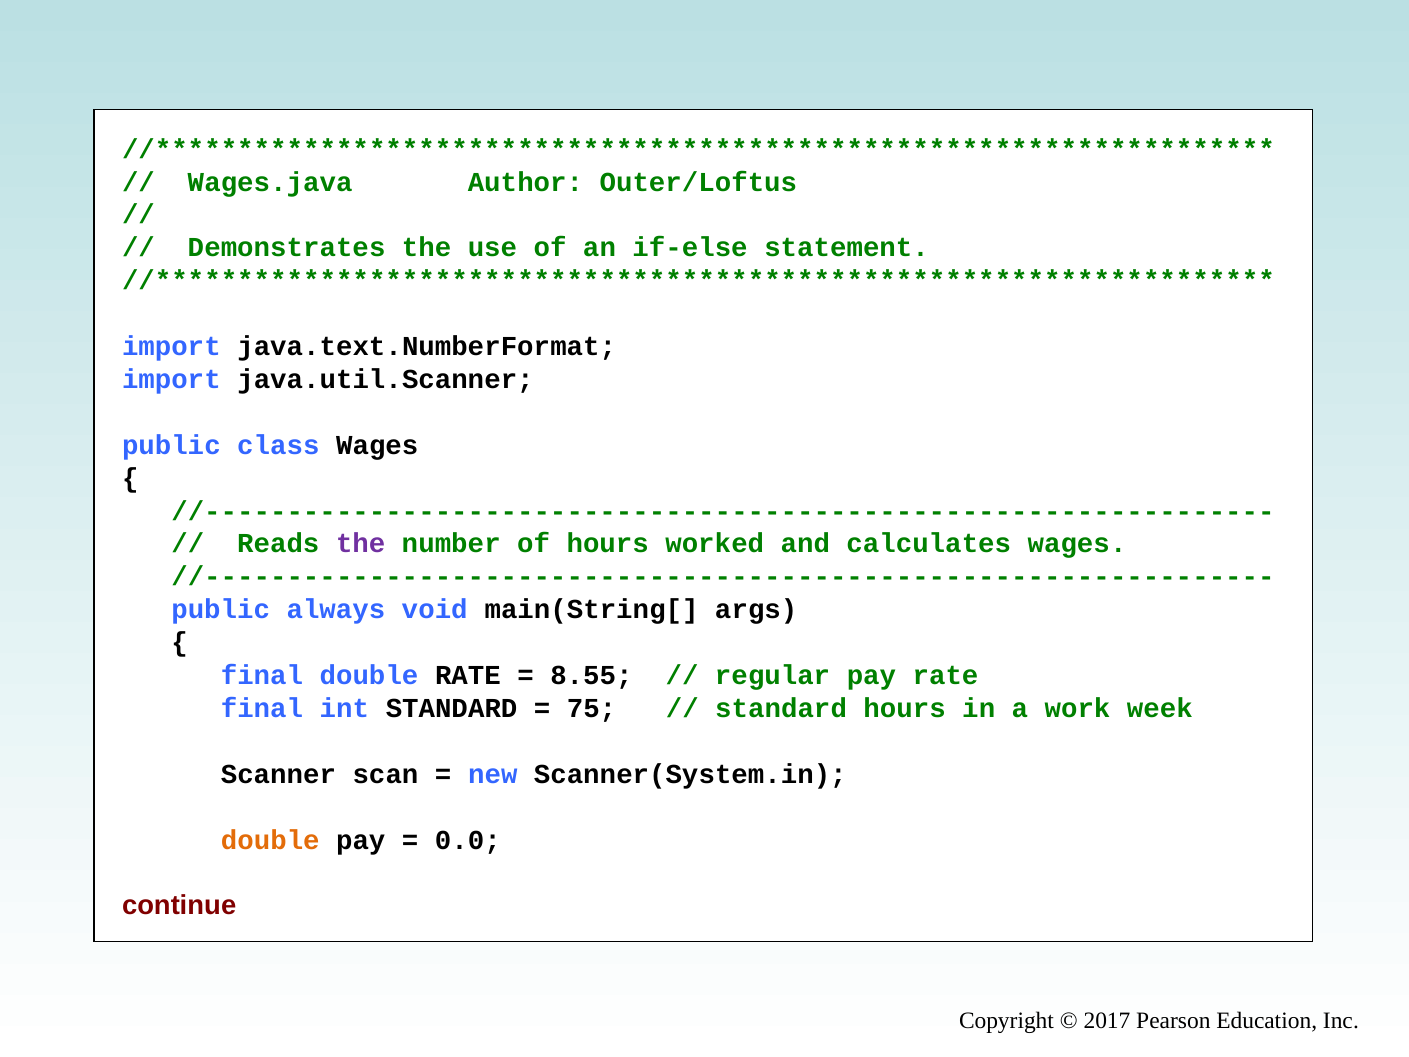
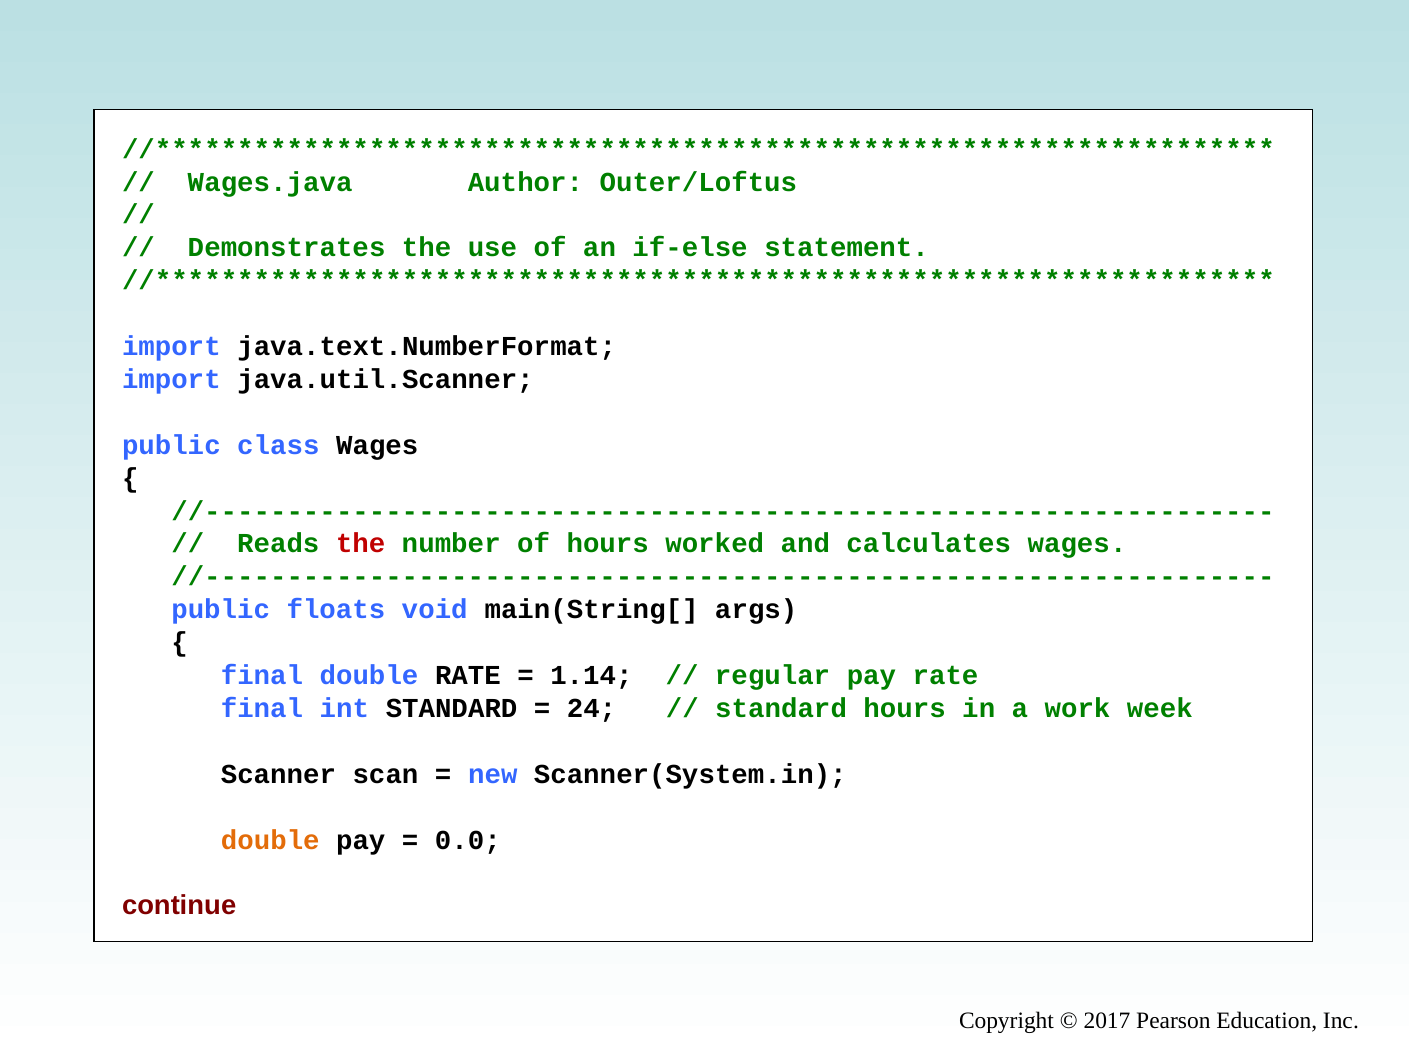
the colour: purple -> red (361, 544)
always: always -> floats (336, 610)
8.55: 8.55 -> 1.14 (591, 675)
75: 75 -> 24 (592, 708)
